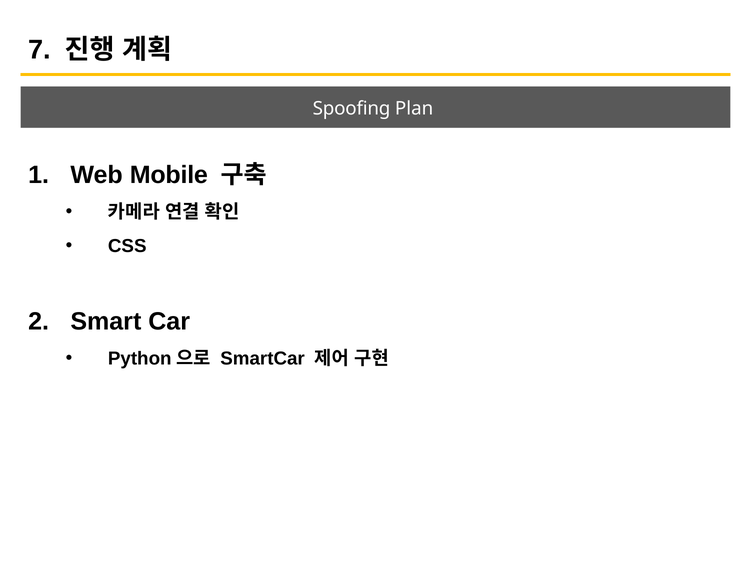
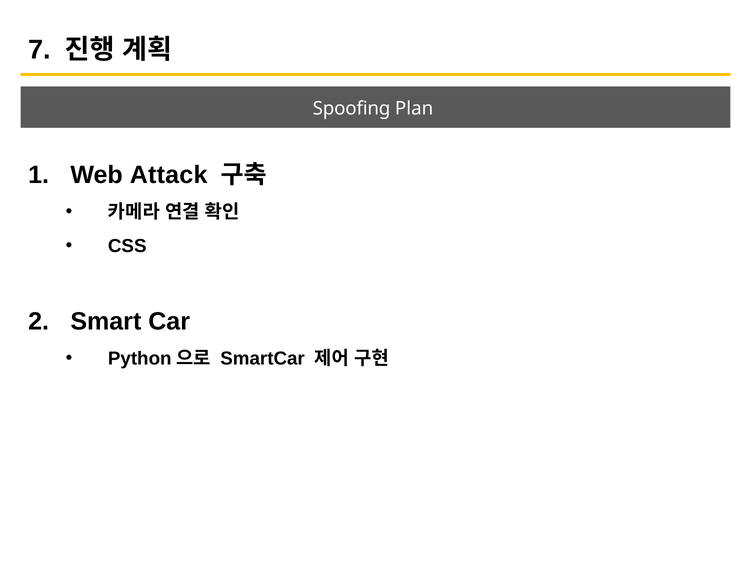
Mobile: Mobile -> Attack (169, 175)
